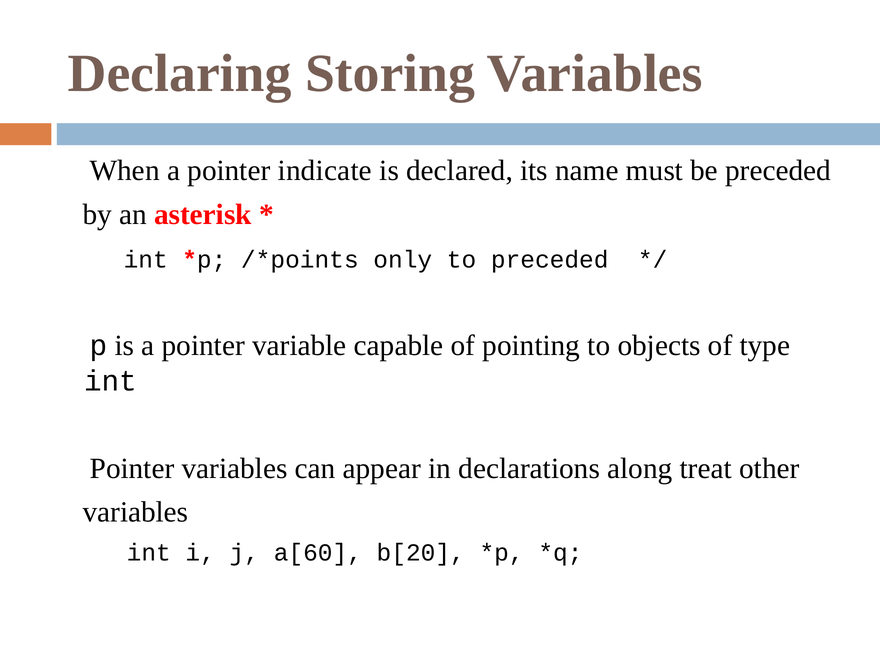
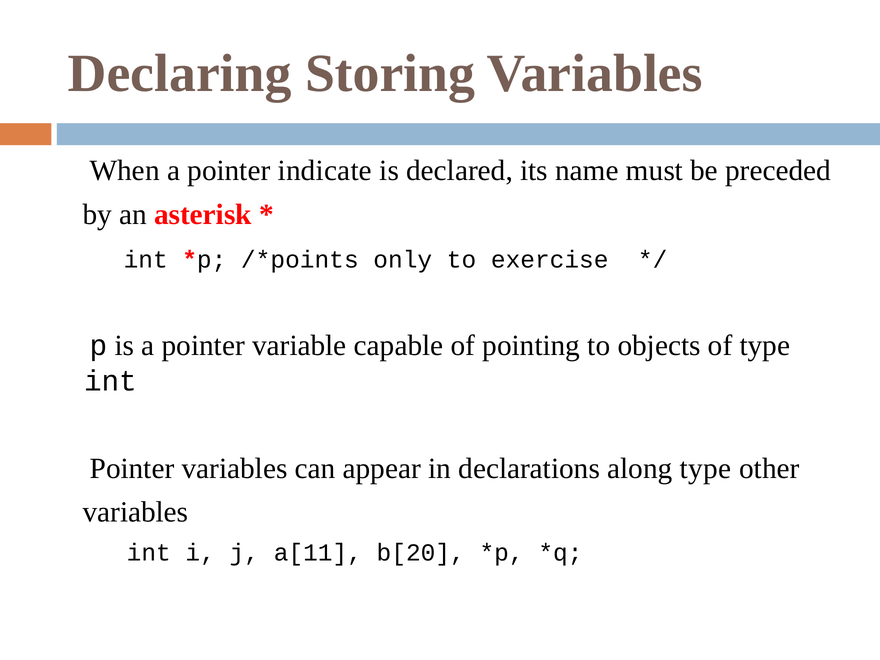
to preceded: preceded -> exercise (550, 260)
along treat: treat -> type (706, 468)
a[60: a[60 -> a[11 (318, 553)
